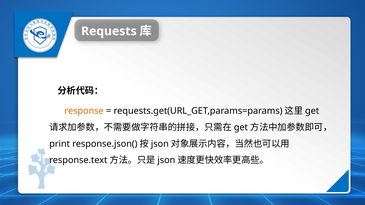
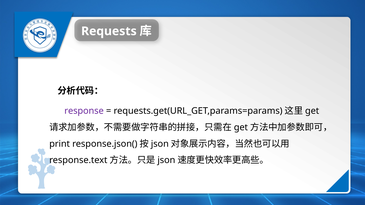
response colour: orange -> purple (84, 111)
